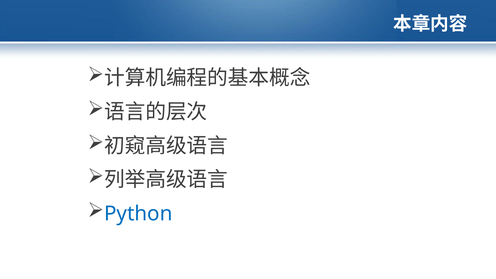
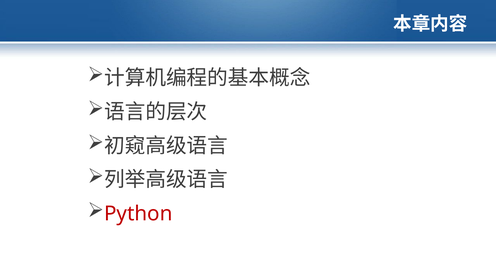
Python colour: blue -> red (138, 214)
